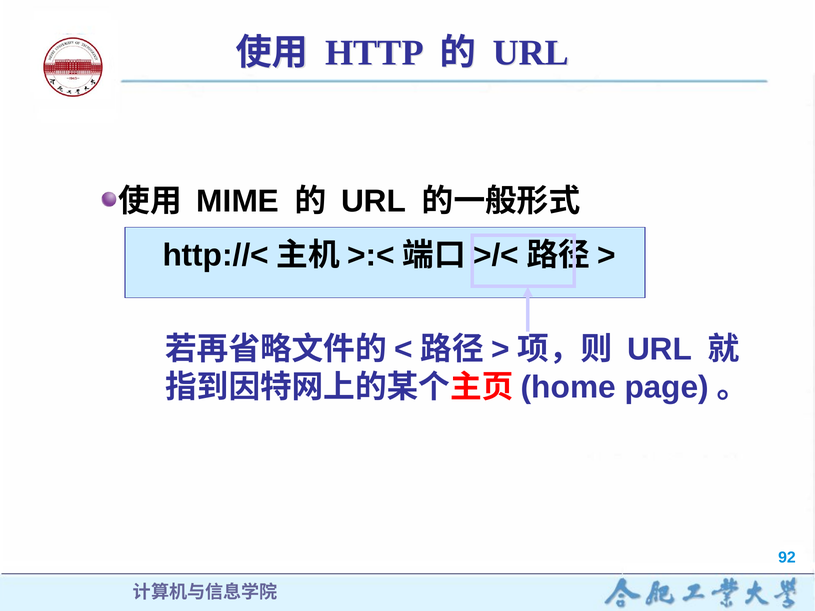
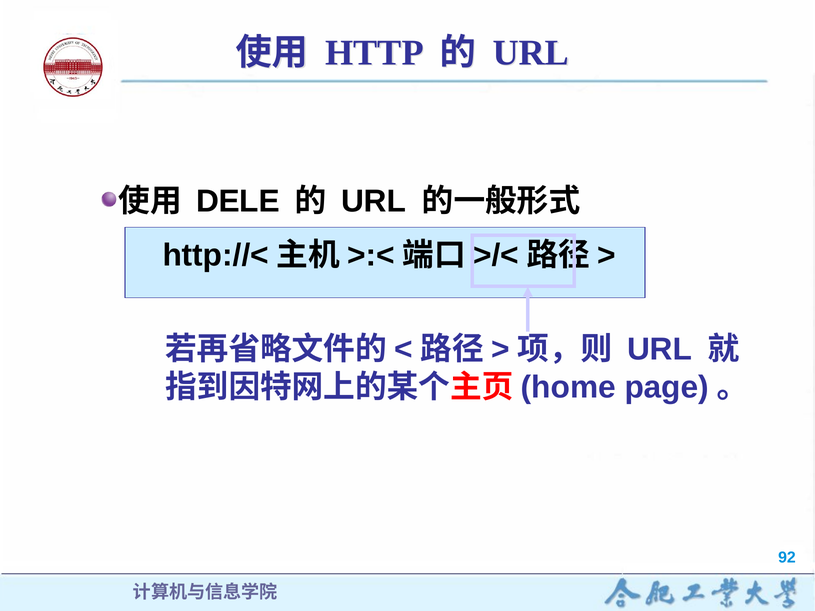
MIME: MIME -> DELE (238, 201)
